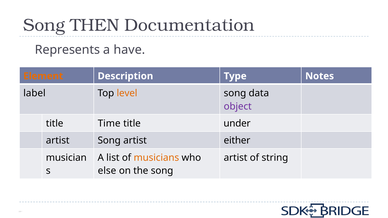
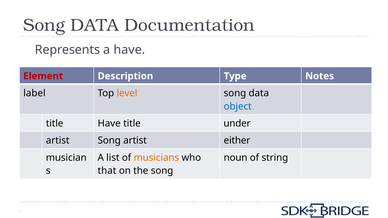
THEN: THEN -> DATA (95, 25)
Element colour: orange -> red (43, 76)
object colour: purple -> blue (238, 106)
title Time: Time -> Have (109, 124)
artist: artist -> noun (236, 158)
else: else -> that (107, 171)
